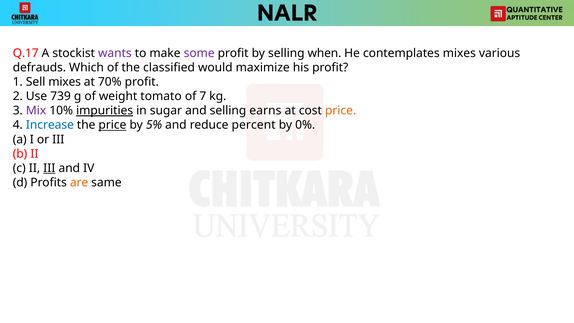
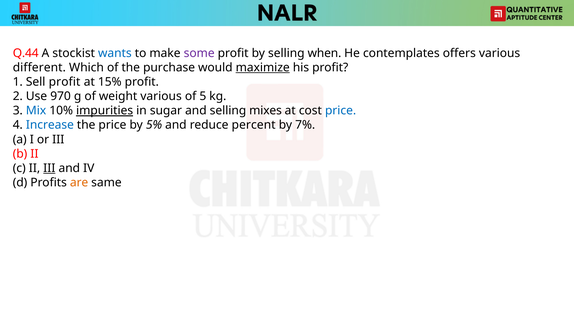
Q.17: Q.17 -> Q.44 (26, 53)
wants colour: purple -> blue (115, 53)
contemplates mixes: mixes -> offers (459, 53)
defrauds: defrauds -> different (39, 68)
classified: classified -> purchase (169, 68)
maximize underline: none -> present (263, 68)
Sell mixes: mixes -> profit (65, 82)
70%: 70% -> 15% (110, 82)
739: 739 -> 970 (61, 96)
weight tomato: tomato -> various (161, 96)
7: 7 -> 5 (203, 96)
Mix colour: purple -> blue (36, 111)
earns: earns -> mixes (266, 111)
price colour: orange -> blue (341, 111)
price underline: present -> none (112, 125)
0%: 0% -> 7% (305, 125)
